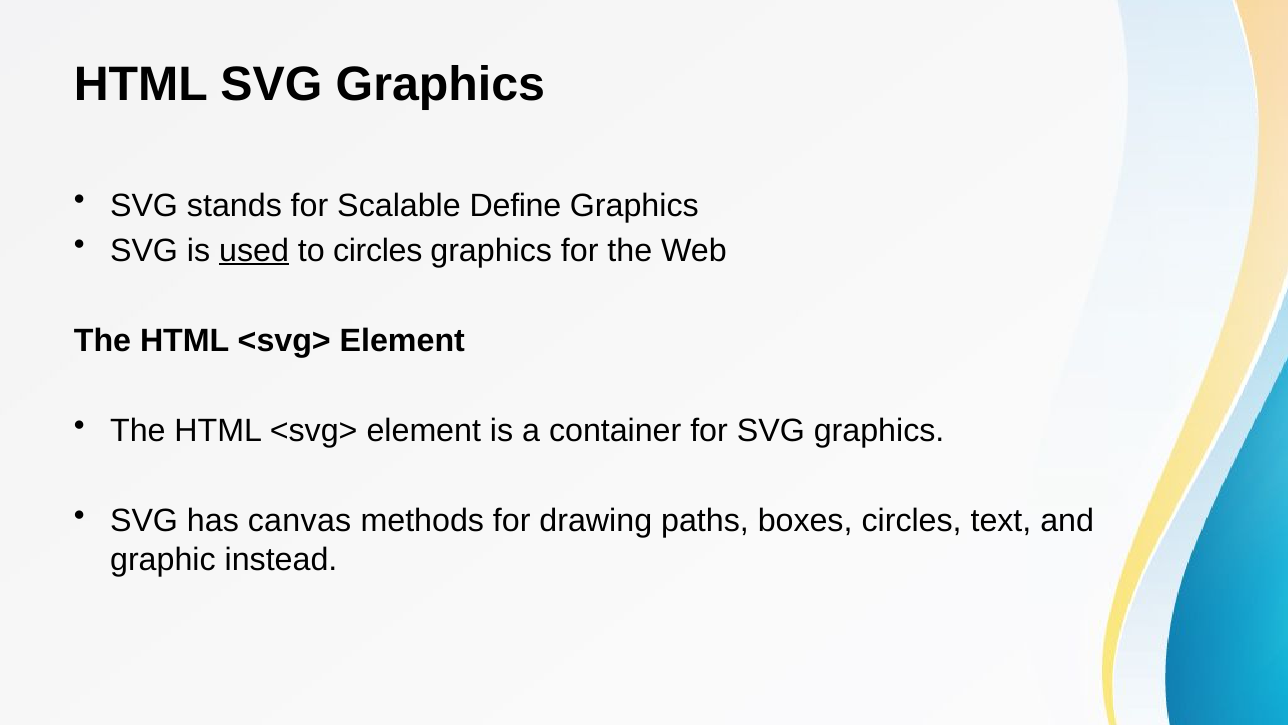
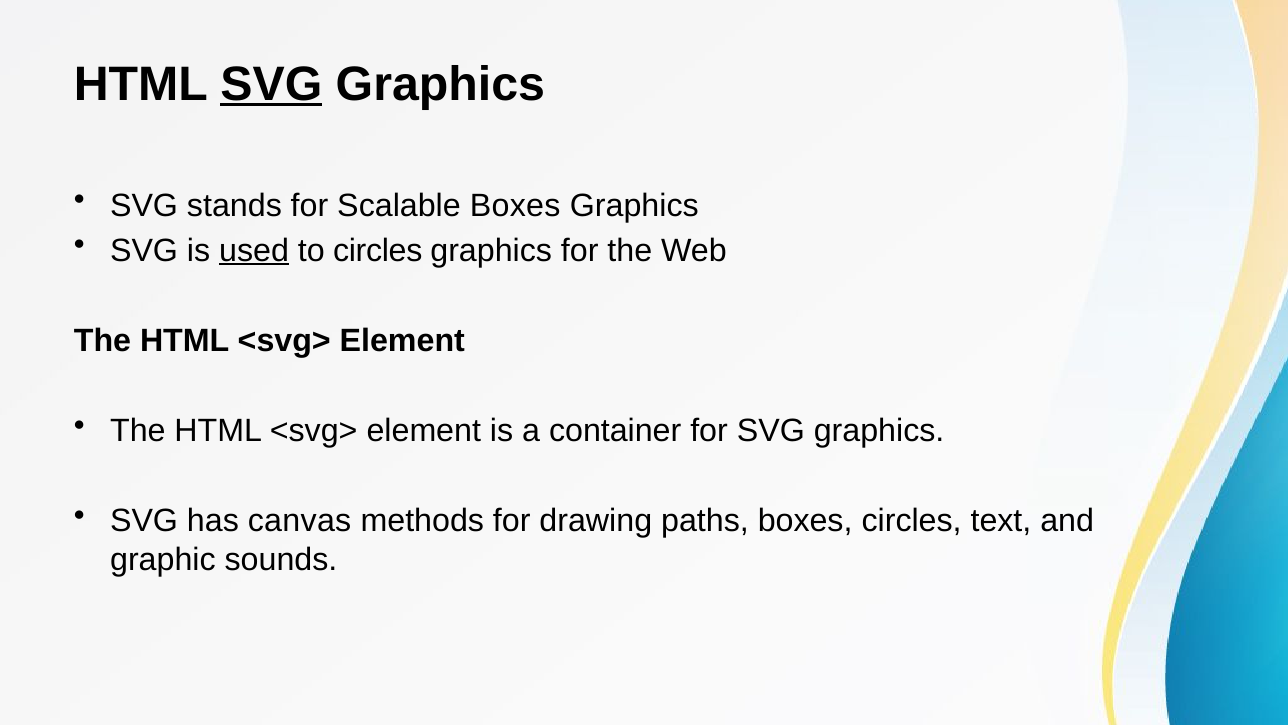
SVG underline: none -> present (271, 84)
Scalable Define: Define -> Boxes (515, 205)
instead: instead -> sounds (281, 559)
